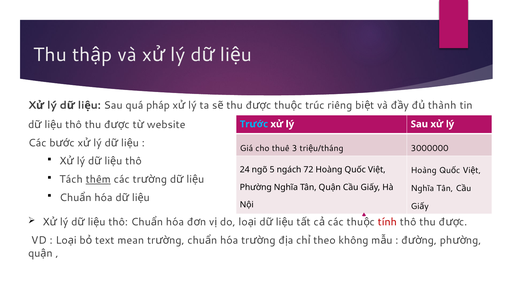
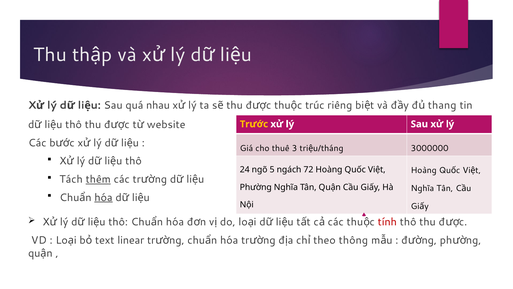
pháp: pháp -> nhau (158, 105)
thành: thành -> thang (442, 105)
Trước colour: light blue -> yellow (254, 124)
hóa underline: none -> present (103, 197)
mean: mean -> linear (131, 240)
không: không -> thông (353, 240)
